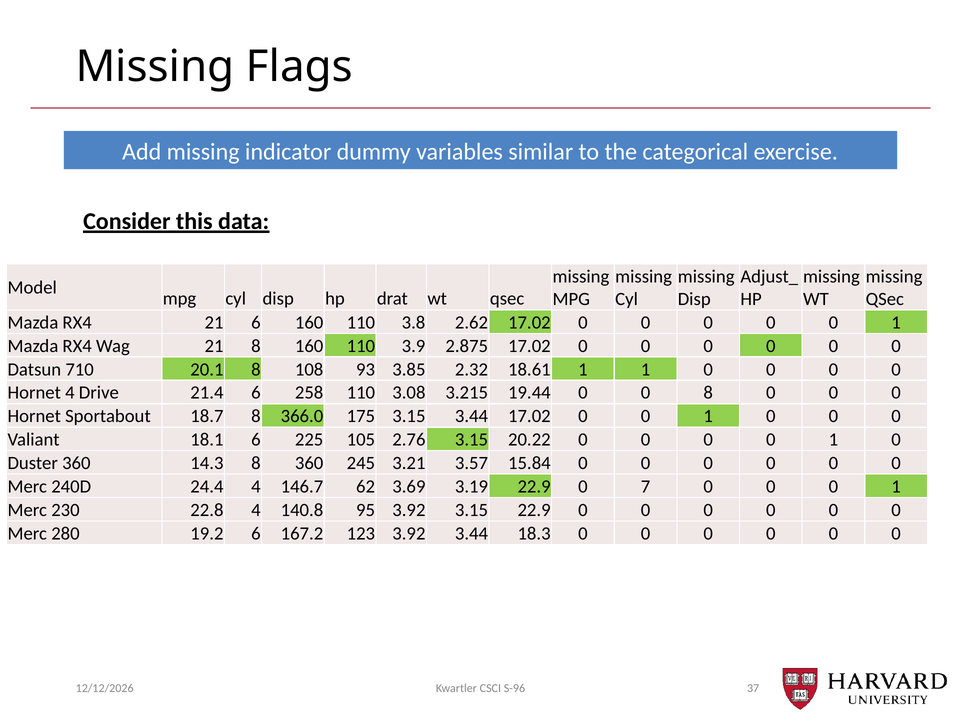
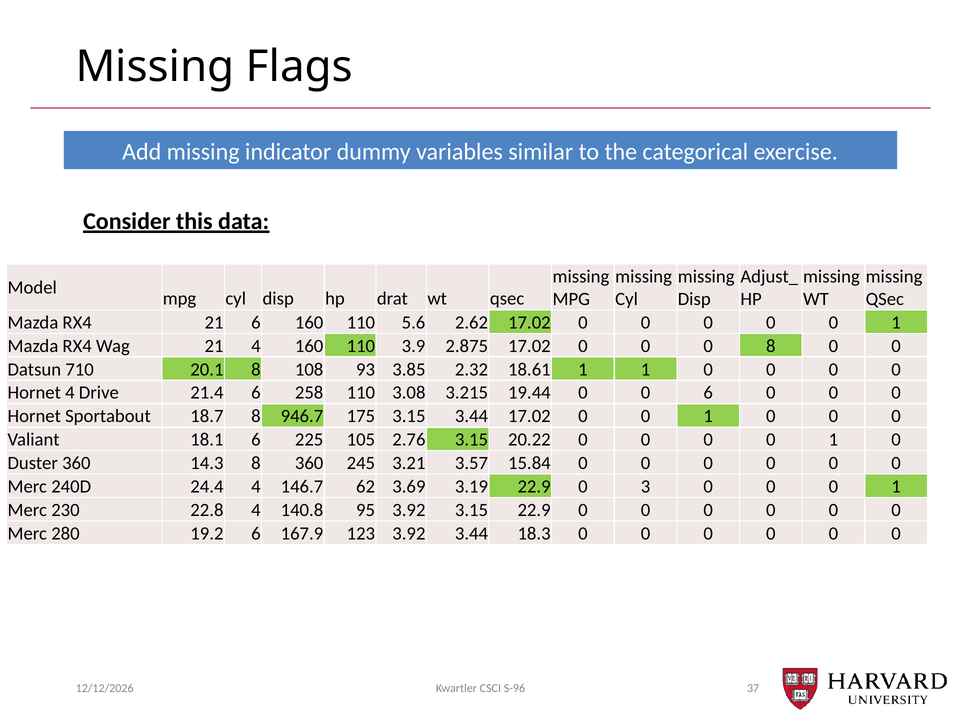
3.8: 3.8 -> 5.6 (414, 322)
21 8: 8 -> 4 (256, 346)
0: 0 -> 8 (771, 346)
0 8: 8 -> 6 (708, 393)
366.0: 366.0 -> 946.7 (302, 416)
7: 7 -> 3 (646, 487)
167.2: 167.2 -> 167.9 (302, 533)
